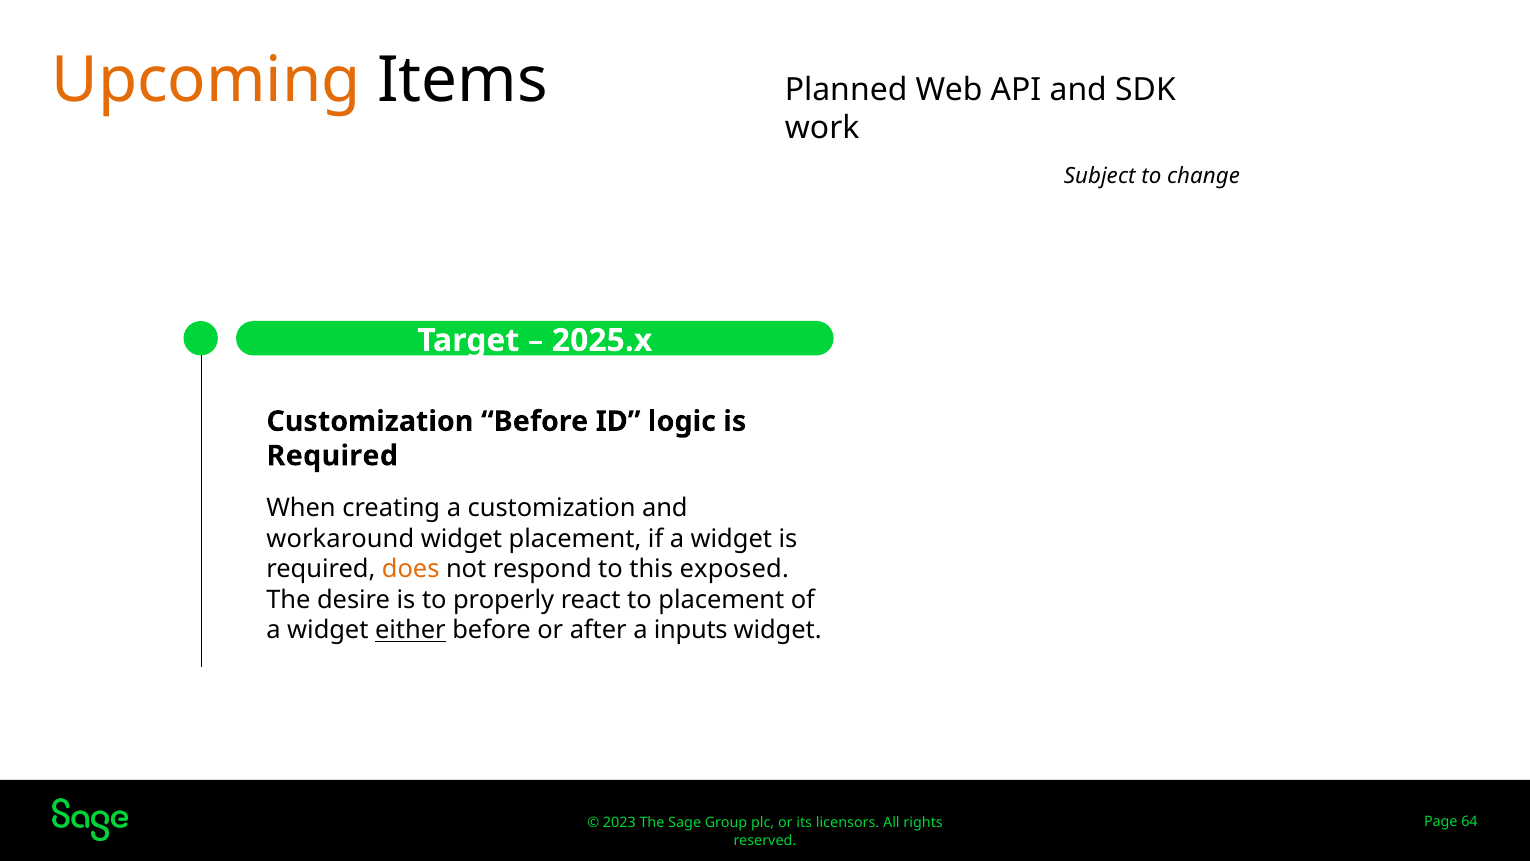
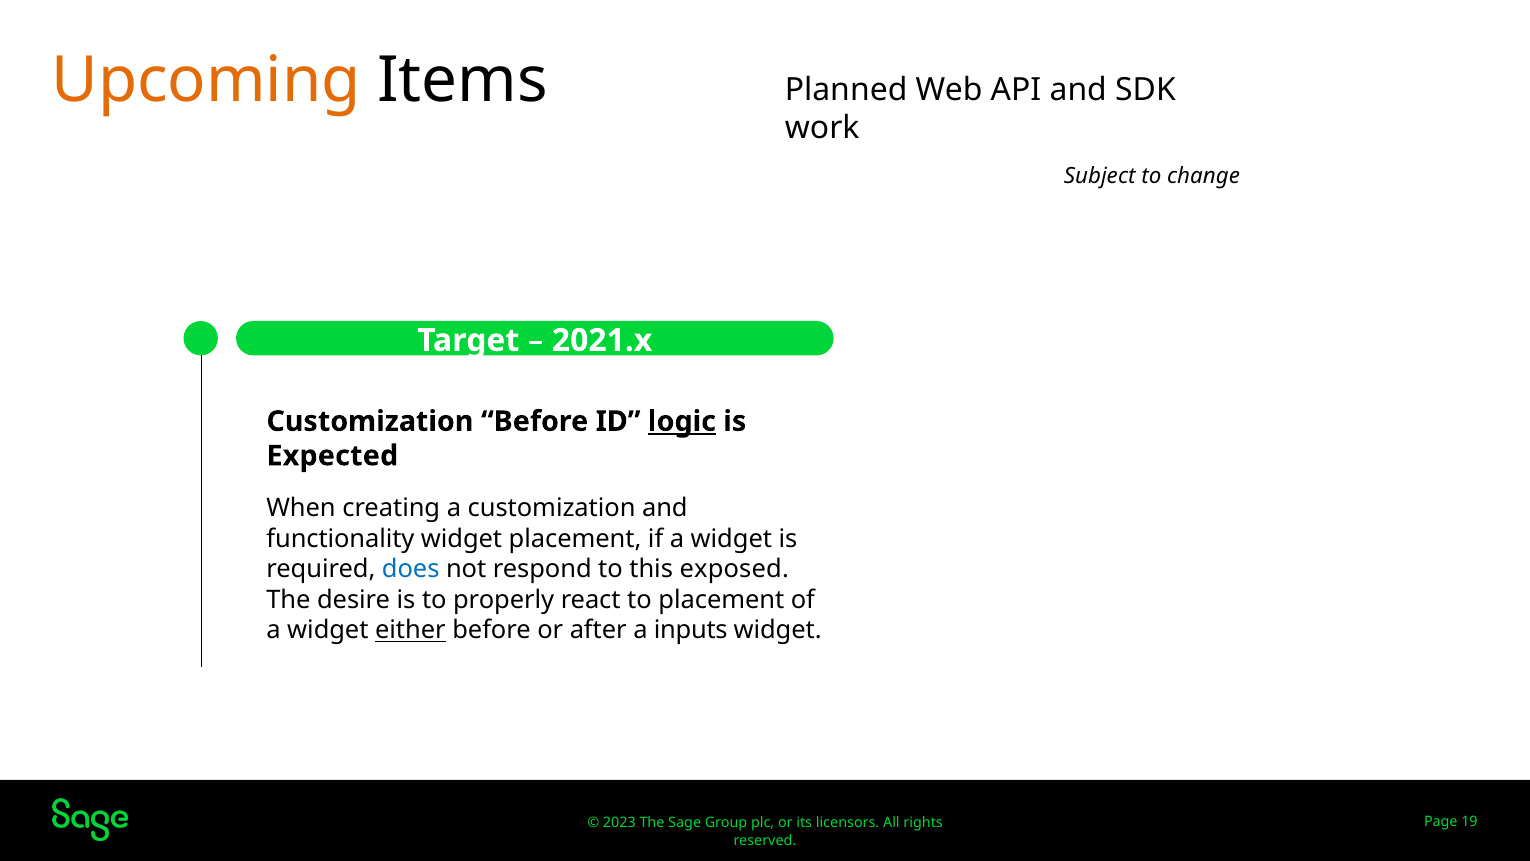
2025.x: 2025.x -> 2021.x (602, 340)
logic underline: none -> present (682, 421)
Required: Required -> Expected (332, 456)
workaround: workaround -> functionality (340, 539)
does colour: orange -> blue (411, 569)
64: 64 -> 19 (1470, 821)
